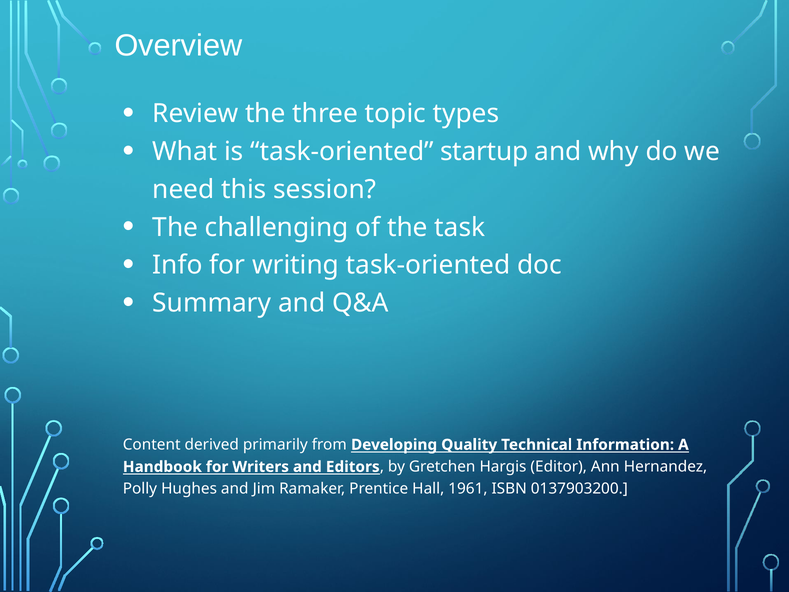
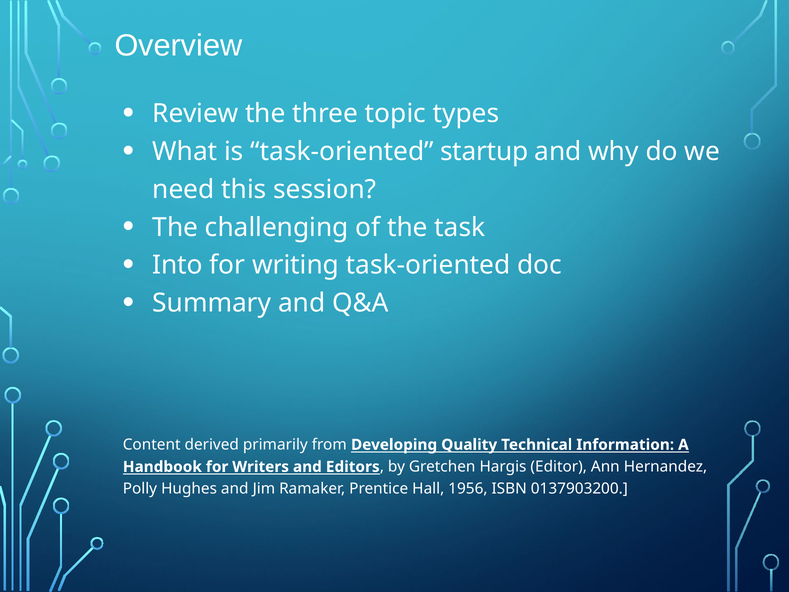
Info: Info -> Into (178, 265)
1961: 1961 -> 1956 (468, 489)
